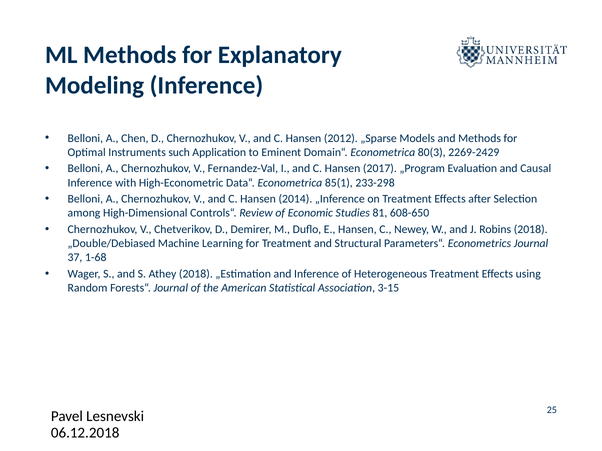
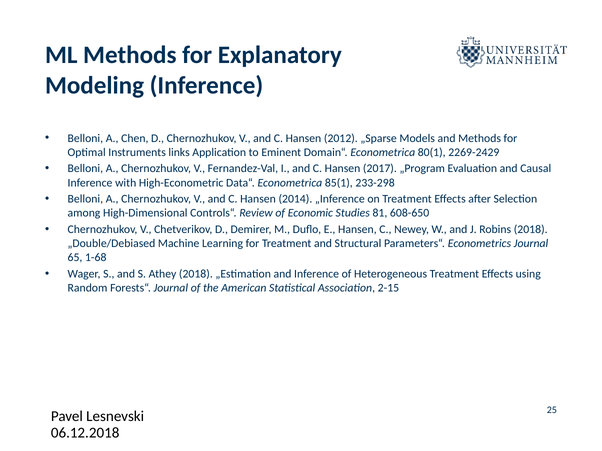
such: such -> links (179, 152)
80(3: 80(3 -> 80(1 (432, 152)
37: 37 -> 65 (75, 258)
3-15: 3-15 -> 2-15 (388, 288)
